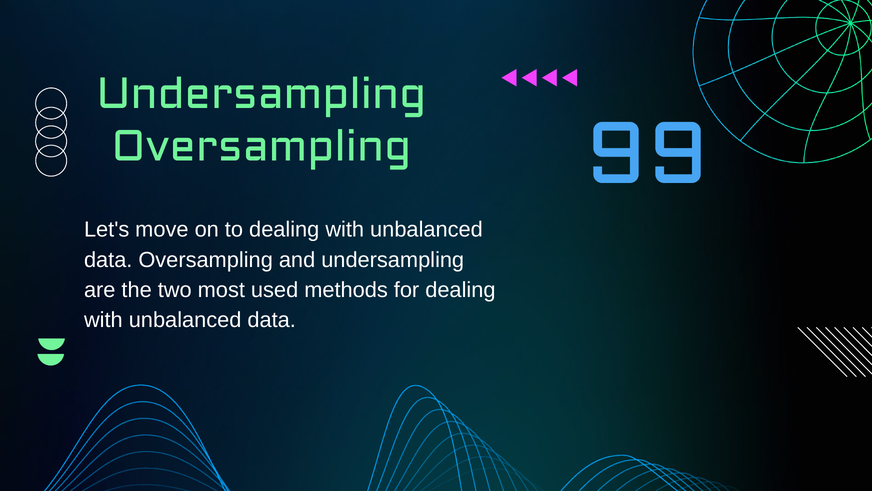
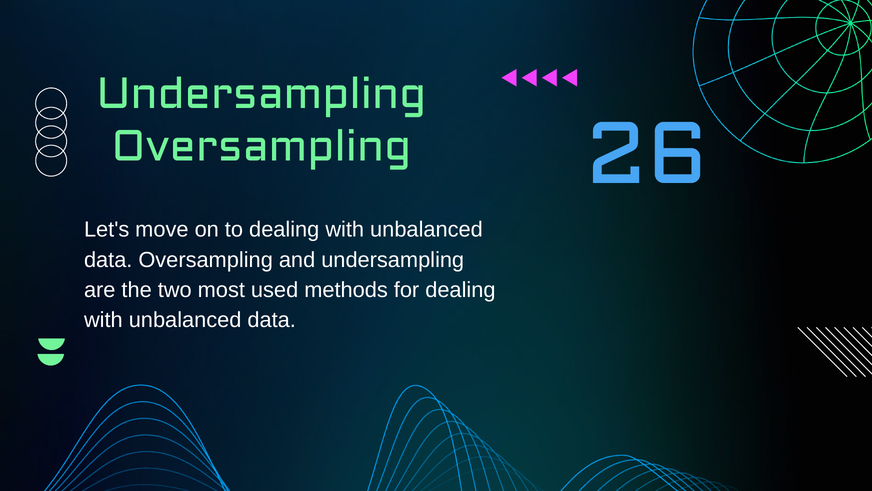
99: 99 -> 26 (647, 154)
